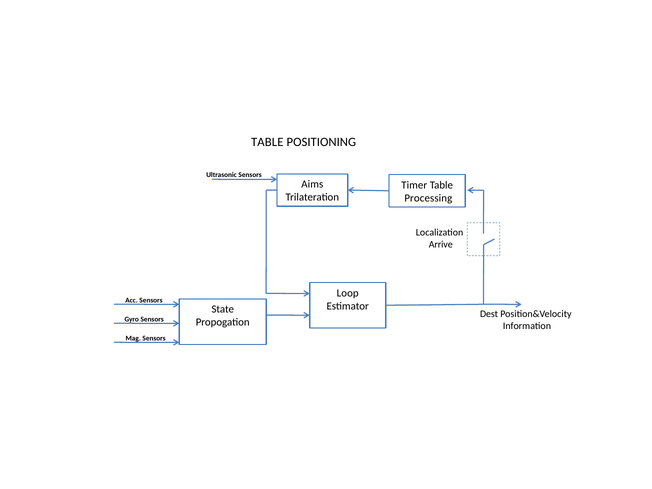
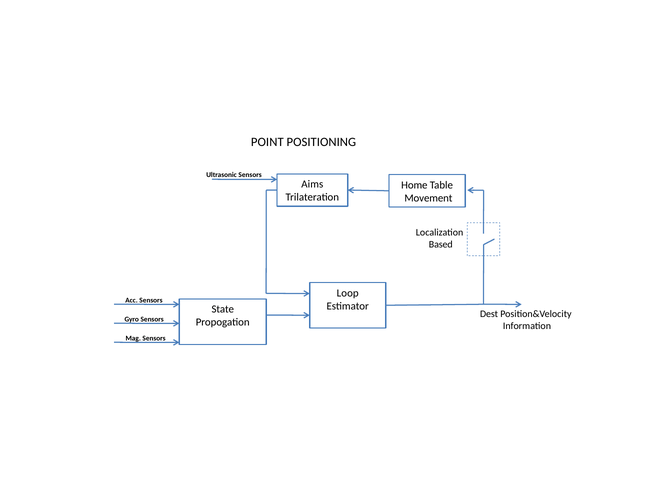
TABLE: TABLE -> POINT (267, 142)
Timer: Timer -> Home (414, 185)
Processing: Processing -> Movement (428, 198)
Arrive: Arrive -> Based (441, 245)
